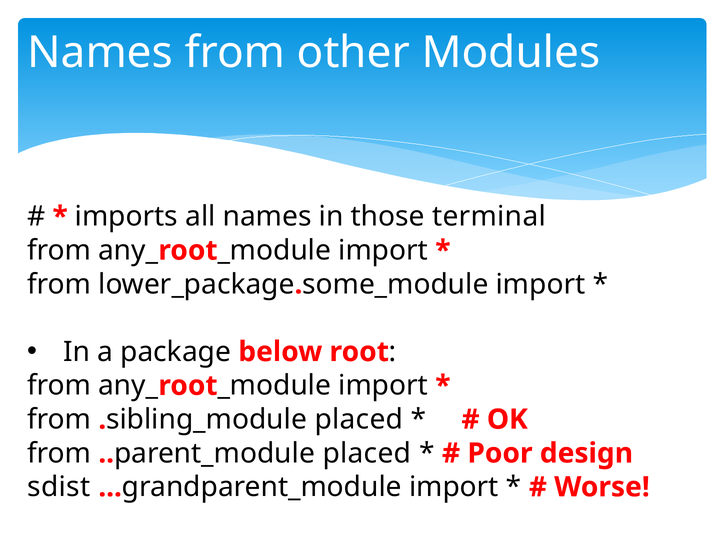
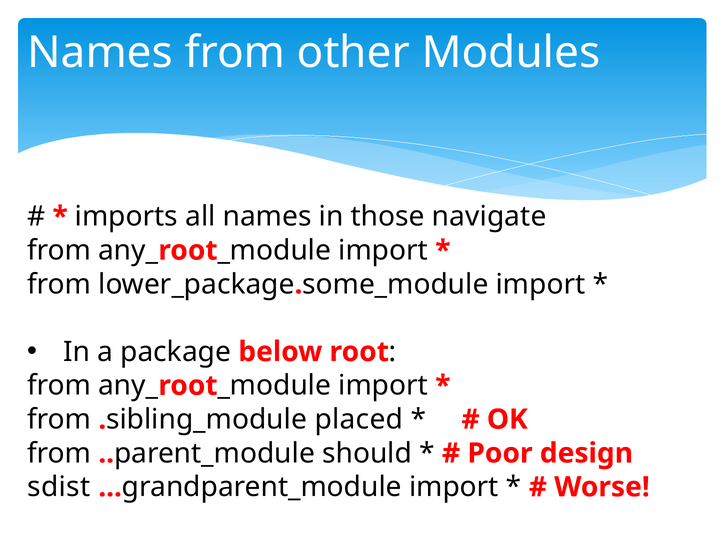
terminal: terminal -> navigate (489, 217)
placed: placed -> should (367, 453)
